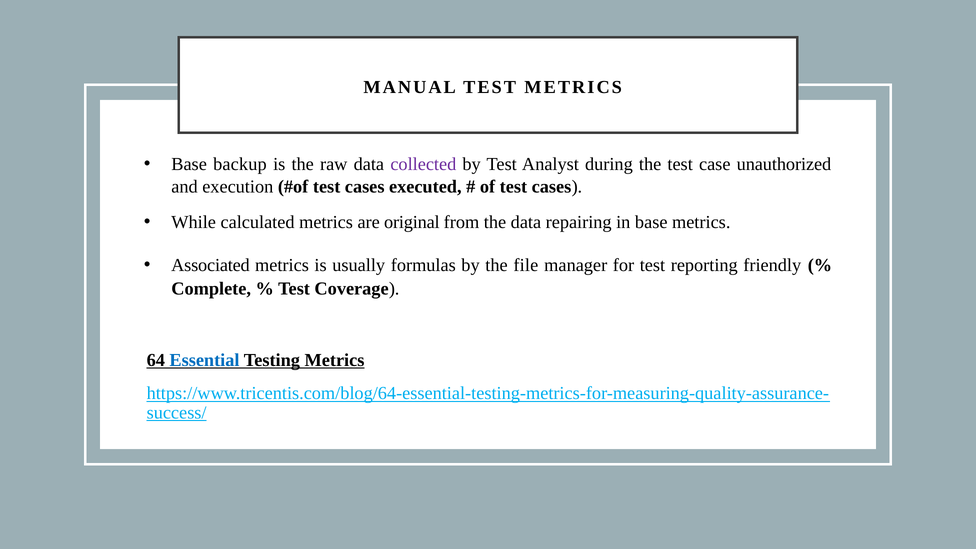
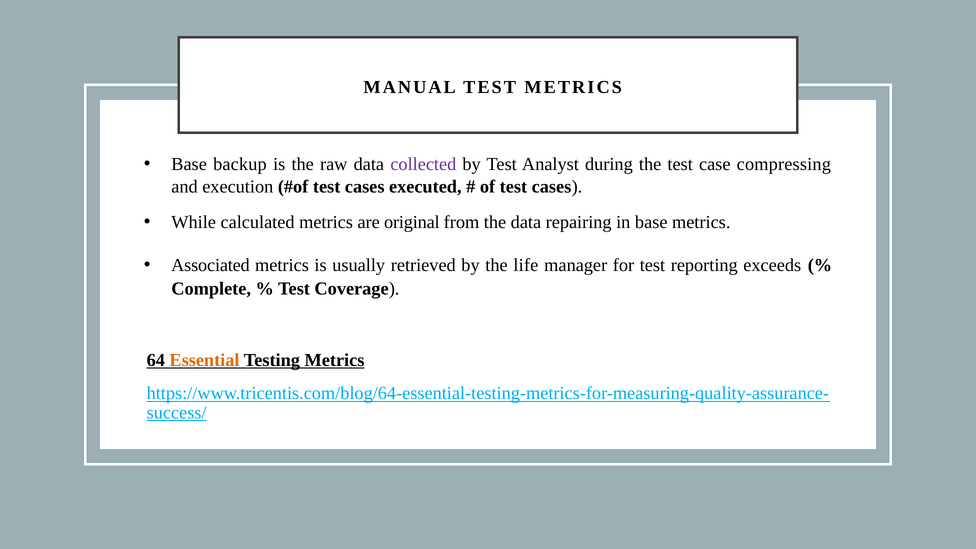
unauthorized: unauthorized -> compressing (784, 164)
formulas: formulas -> retrieved (423, 265)
file: file -> life (526, 265)
friendly: friendly -> exceeds (772, 265)
Essential colour: blue -> orange (204, 360)
